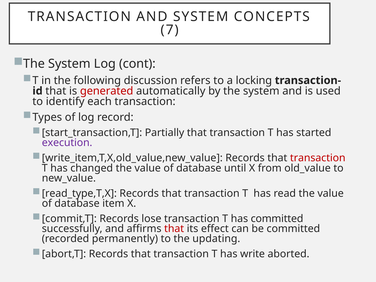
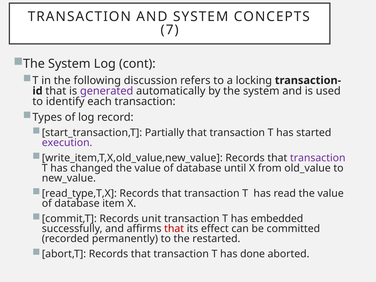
generated colour: red -> purple (107, 91)
transaction colour: red -> purple (318, 158)
lose: lose -> unit (151, 219)
has committed: committed -> embedded (277, 219)
updating: updating -> restarted (216, 239)
write: write -> done (253, 254)
